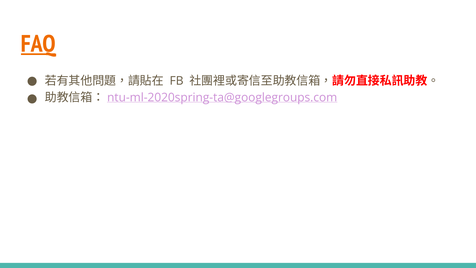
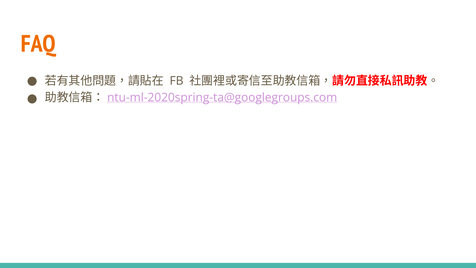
FAQ underline: present -> none (38, 44)
